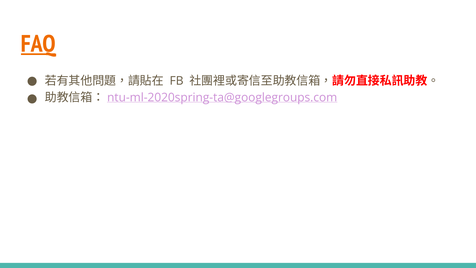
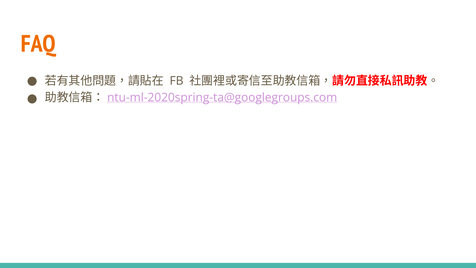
FAQ underline: present -> none (38, 44)
